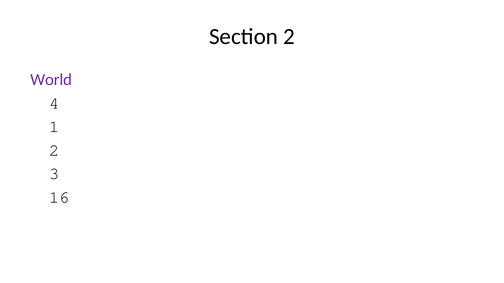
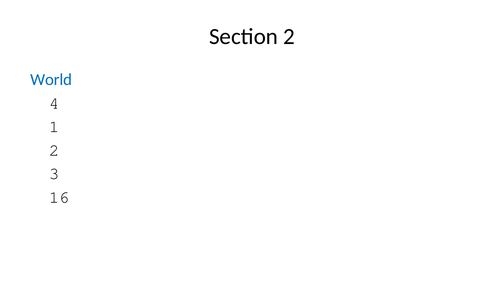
World colour: purple -> blue (51, 80)
